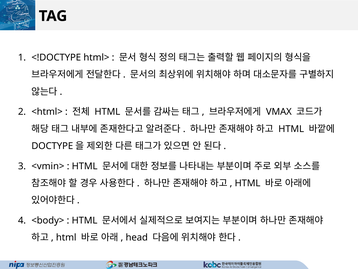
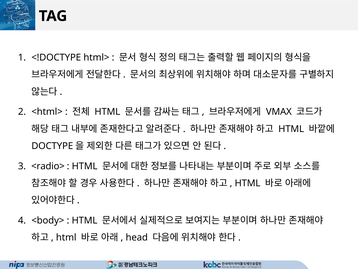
<vmin>: <vmin> -> <radio> (48, 166)
